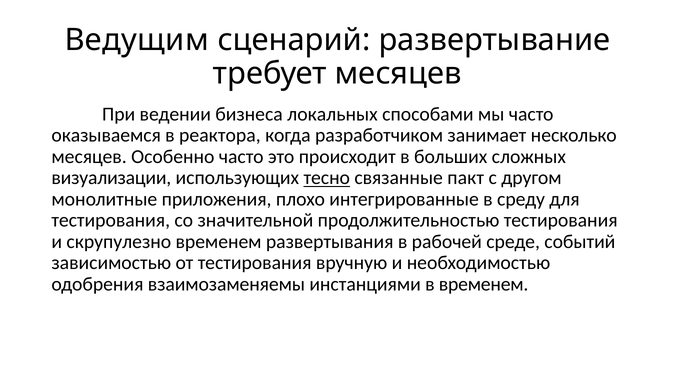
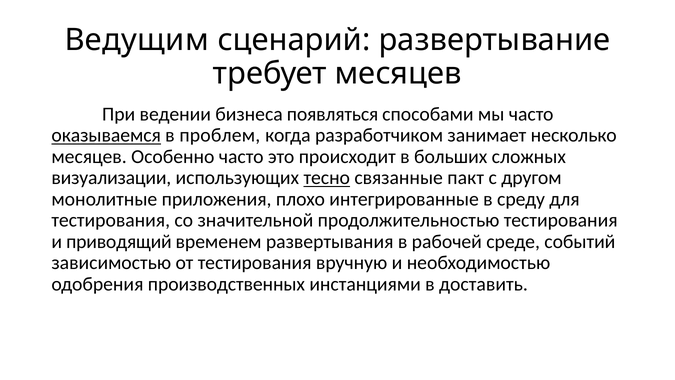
локальных: локальных -> появляться (333, 114)
оказываемся underline: none -> present (106, 135)
реактора: реактора -> проблем (220, 135)
скрупулезно: скрупулезно -> приводящий (119, 241)
взаимозаменяемы: взаимозаменяемы -> производственных (226, 284)
в временем: временем -> доставить (484, 284)
